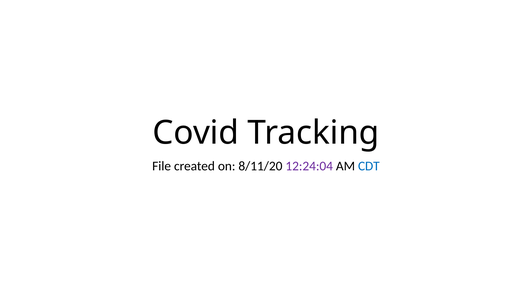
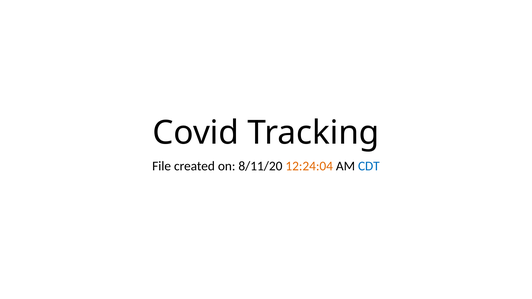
12:24:04 colour: purple -> orange (309, 166)
